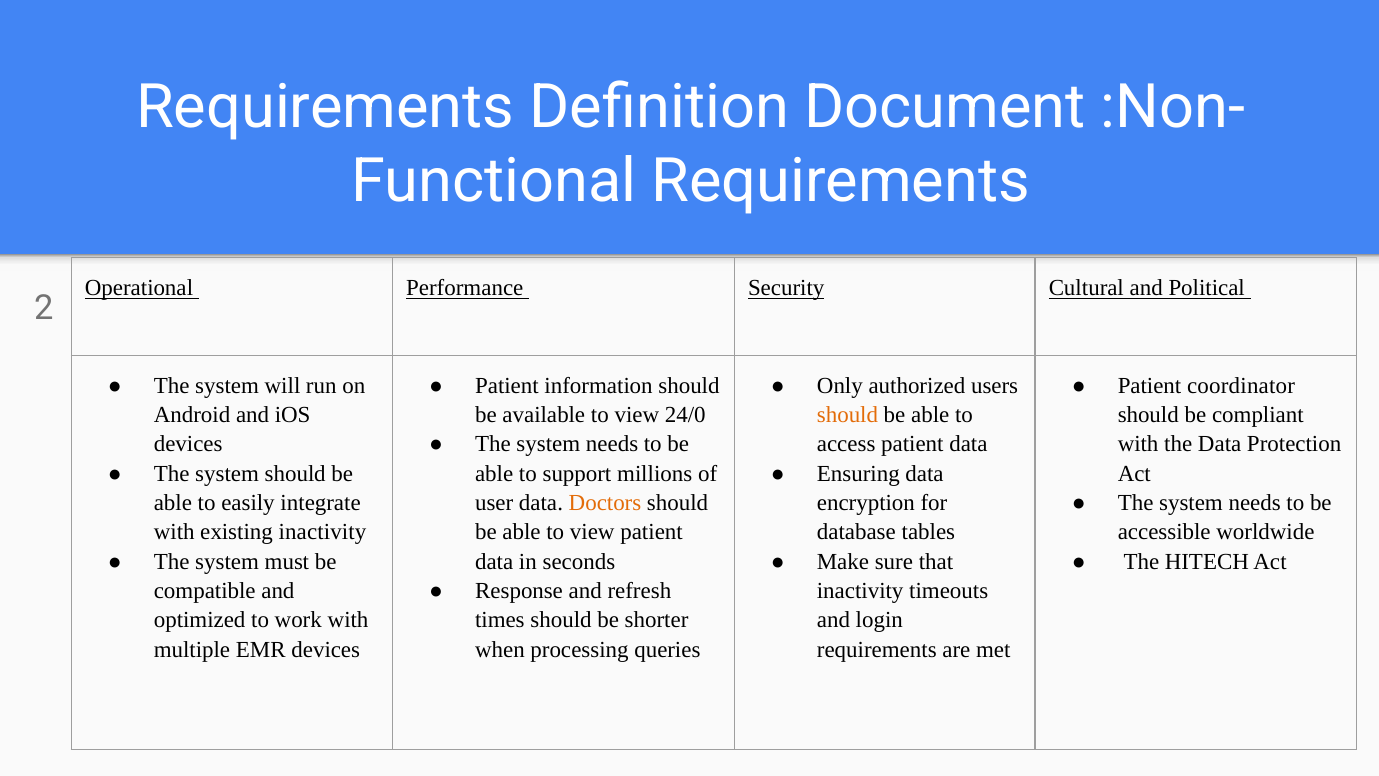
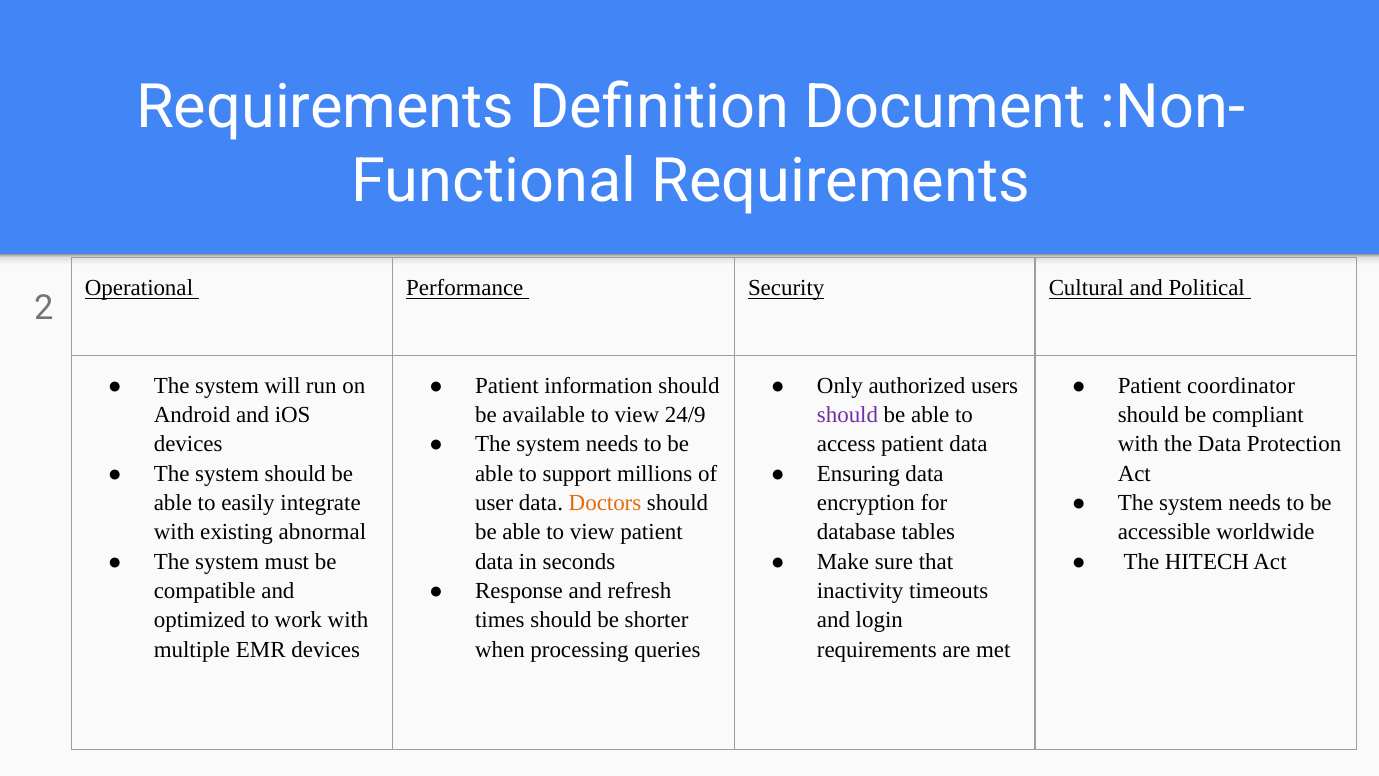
24/0: 24/0 -> 24/9 (685, 415)
should colour: orange -> purple (847, 415)
existing inactivity: inactivity -> abnormal (322, 532)
